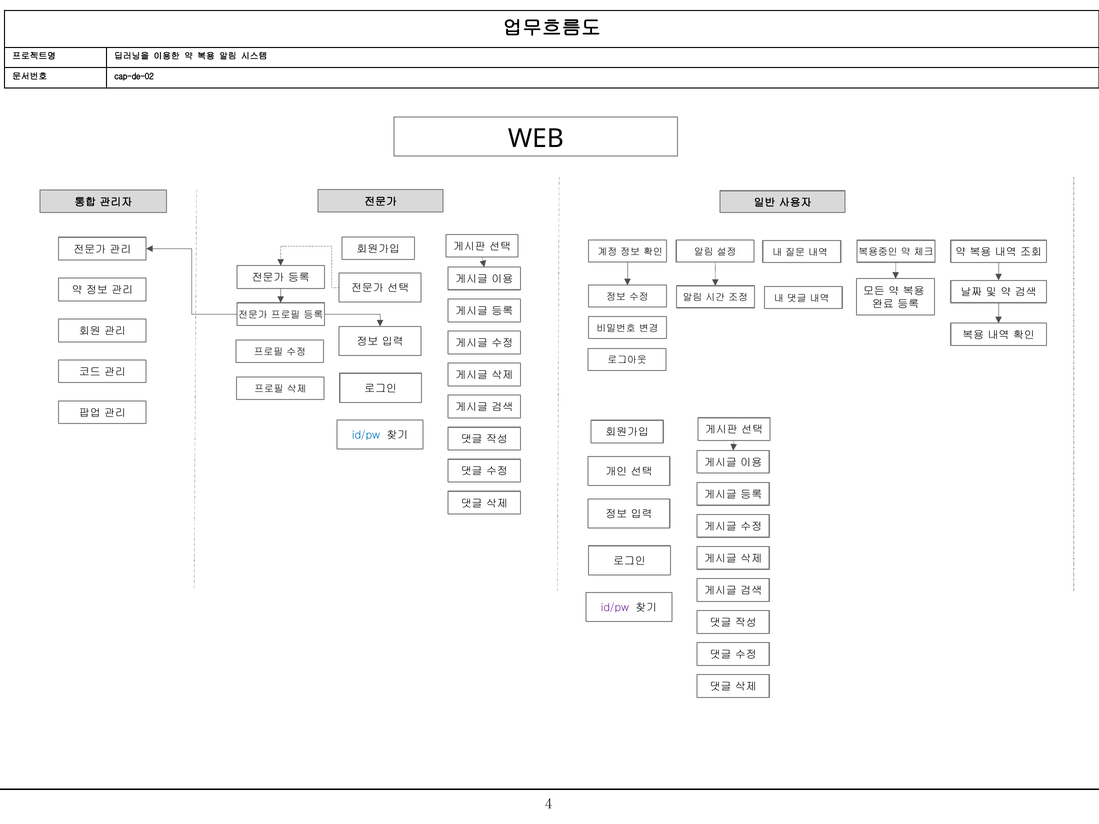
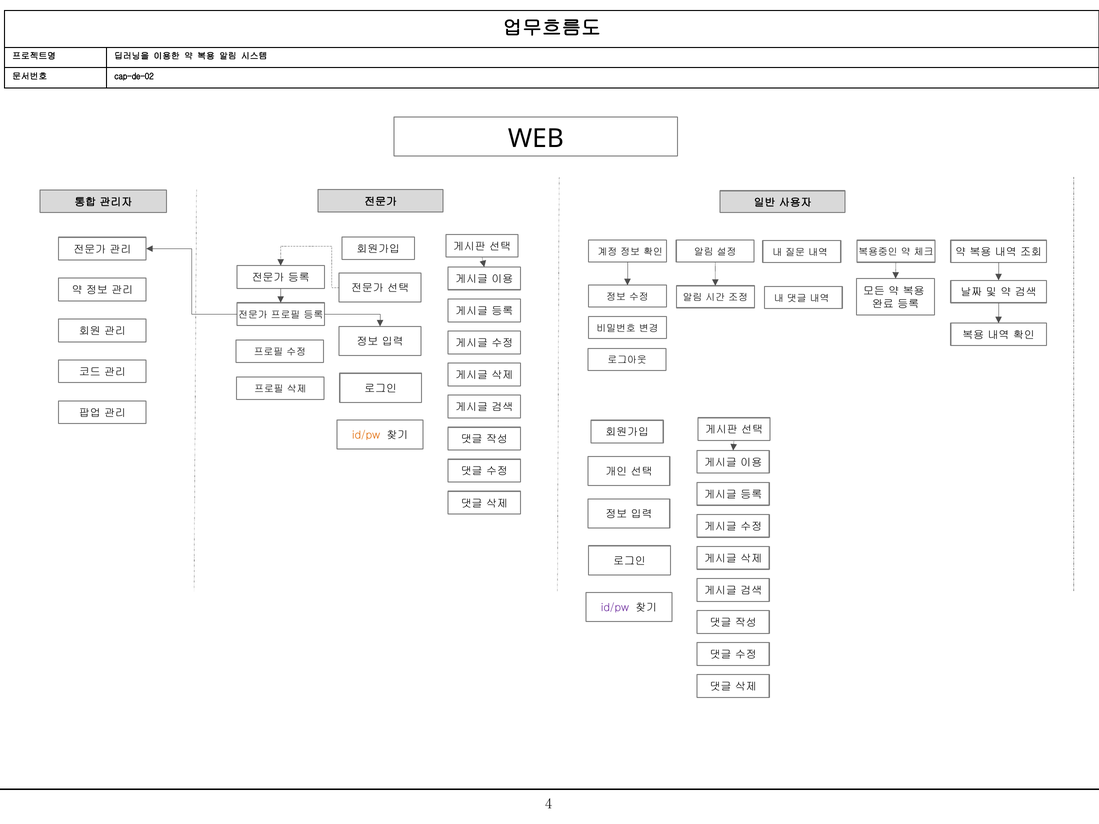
id/pw colour: blue -> orange (366, 435)
